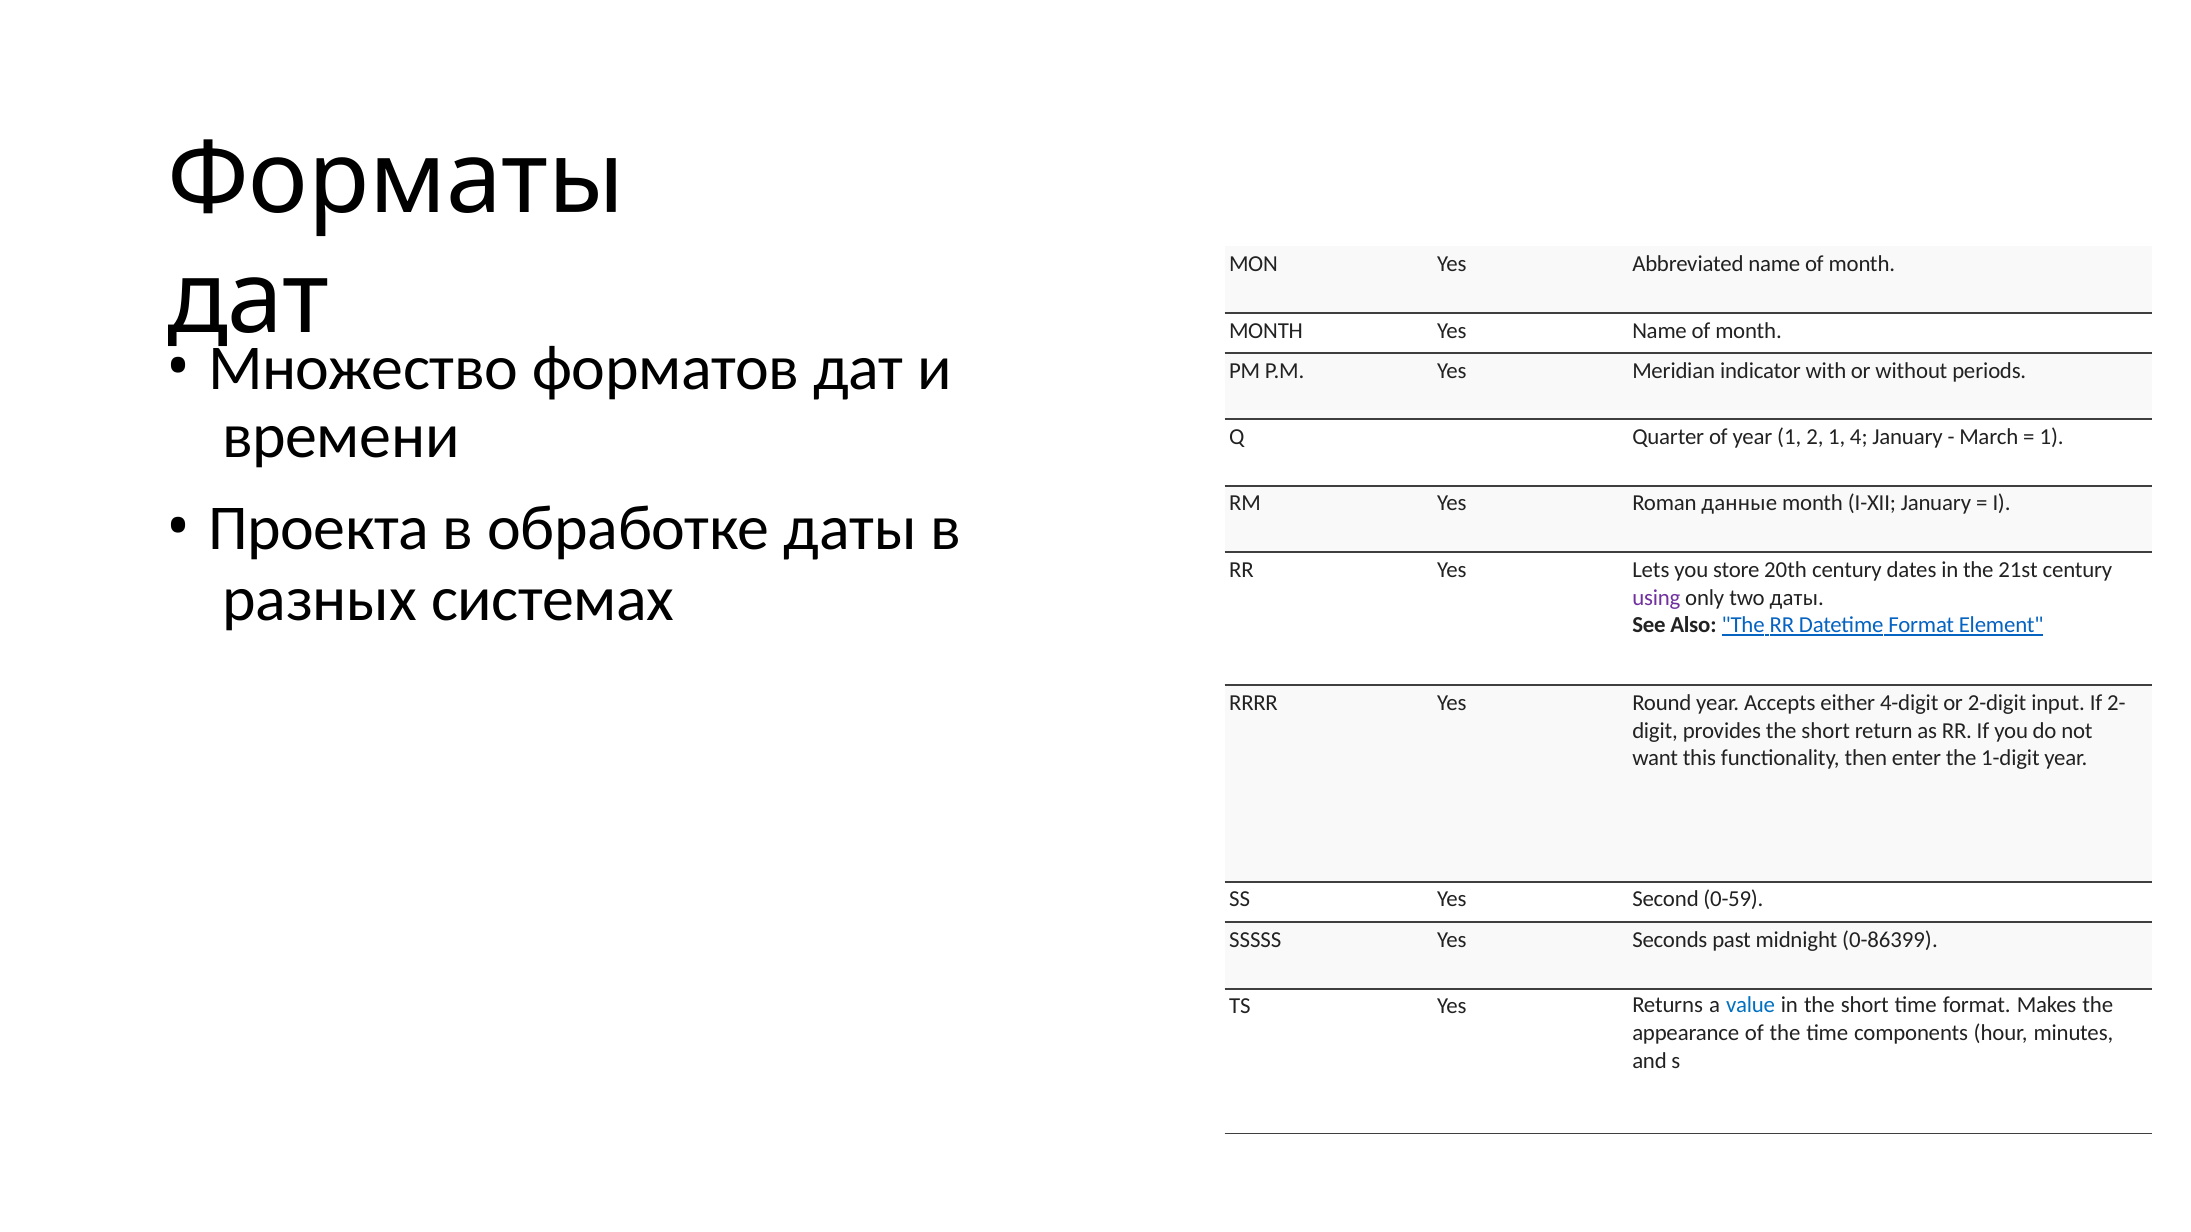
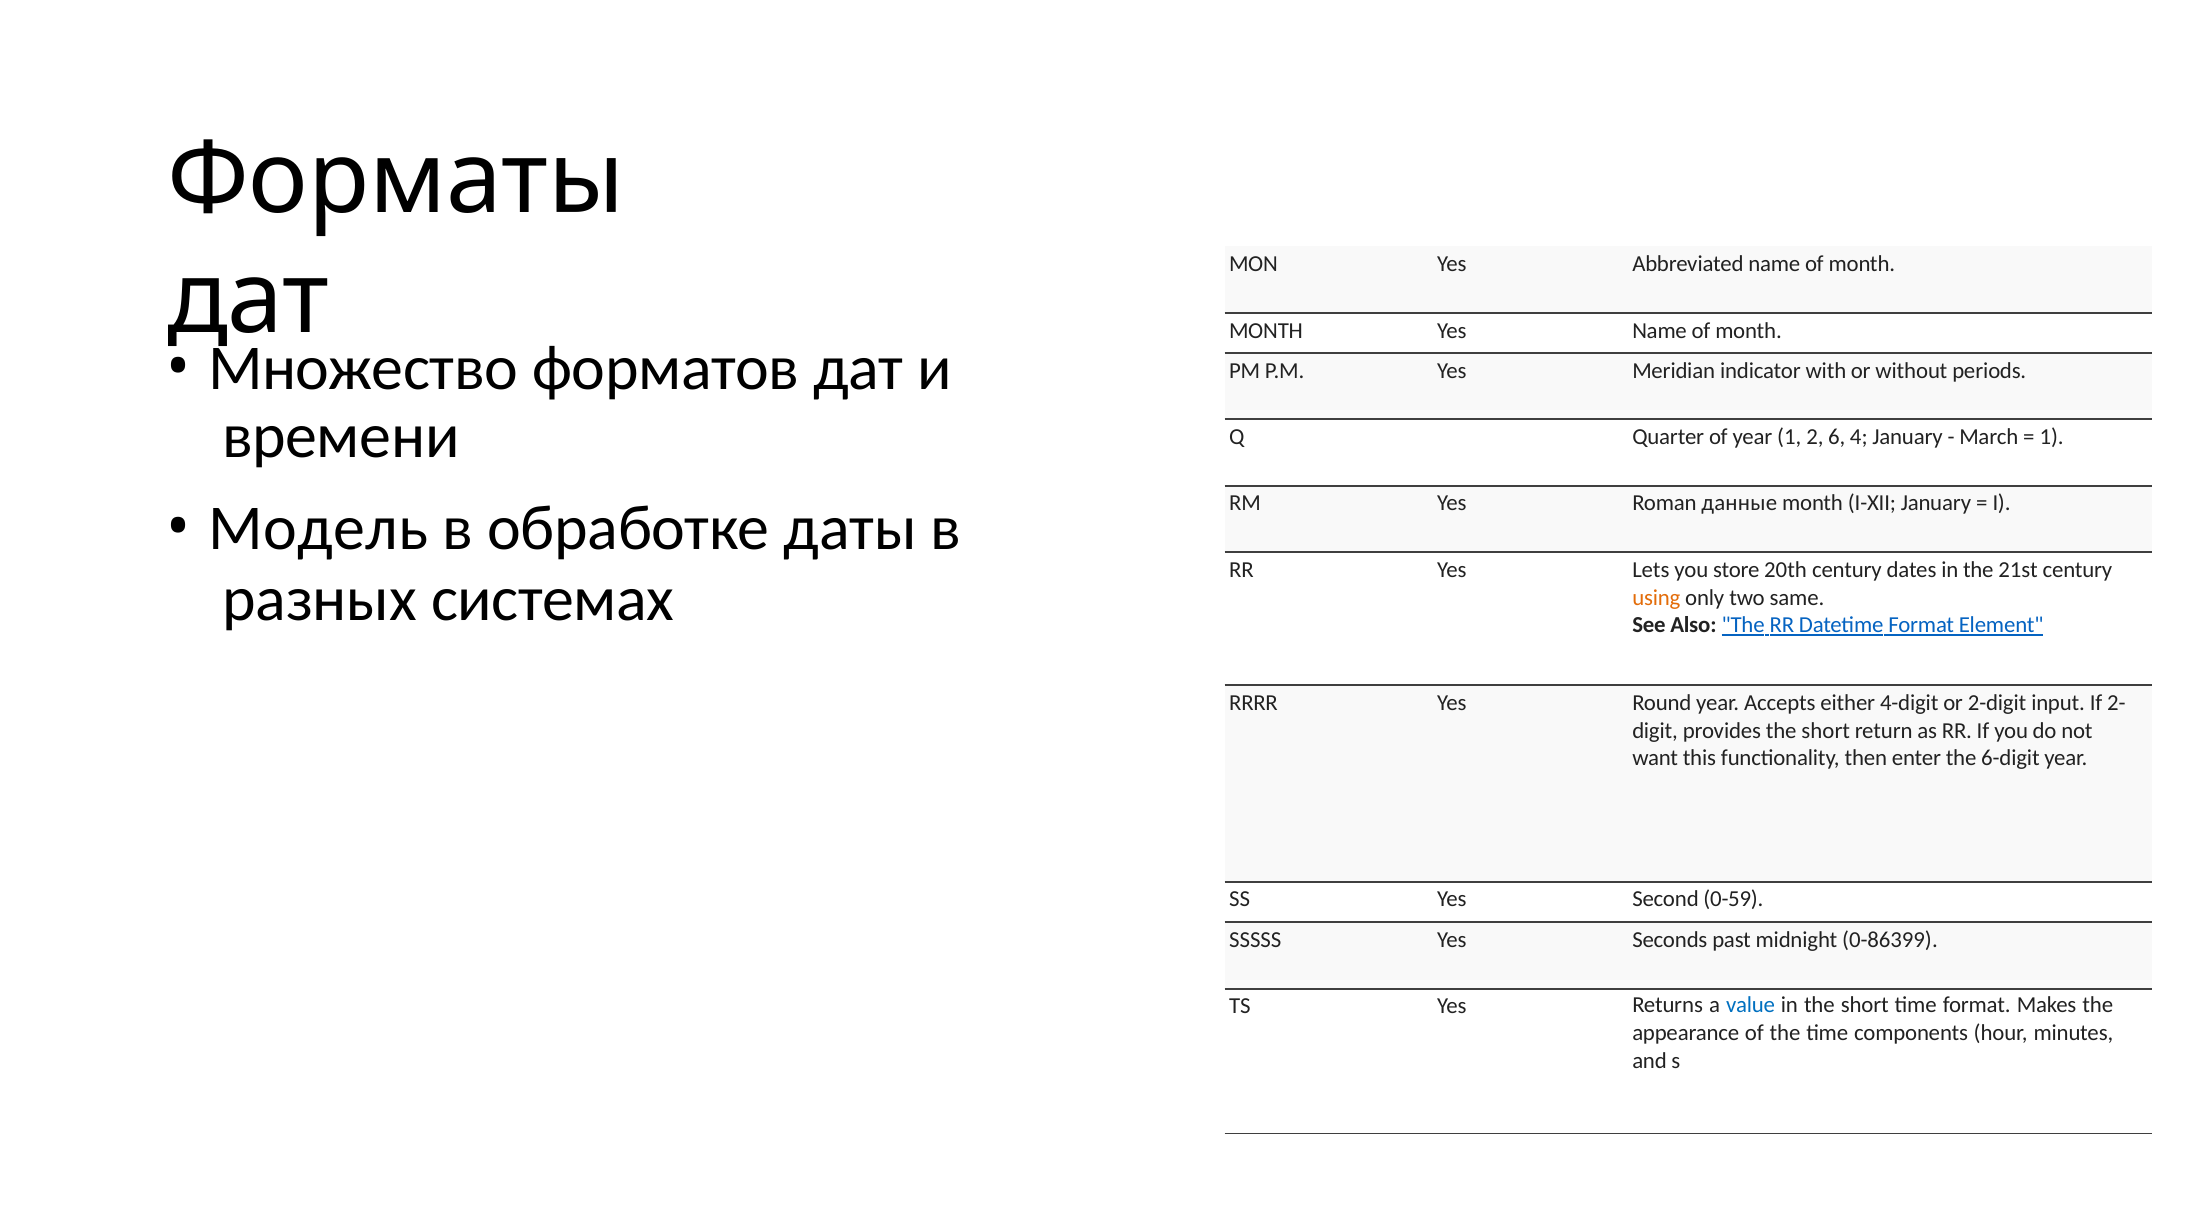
2 1: 1 -> 6 (1837, 437)
Проекта: Проекта -> Модель (318, 528)
using colour: purple -> orange (1656, 598)
two даты: даты -> same (1797, 598)
1-digit: 1-digit -> 6-digit (2010, 759)
